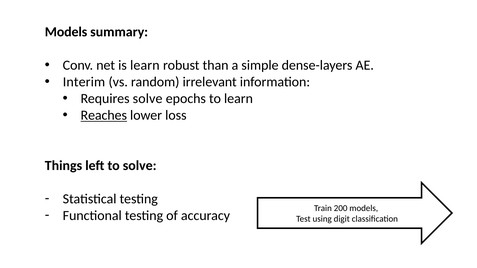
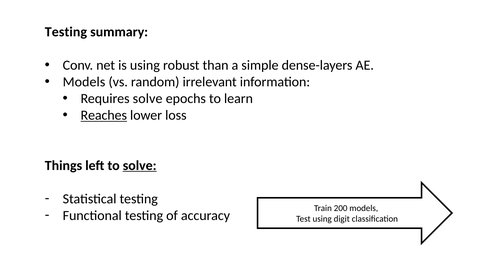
Models: Models -> Testing (66, 32)
is learn: learn -> using (145, 65)
Interim: Interim -> Models (84, 82)
solve underline: none -> present (140, 166)
